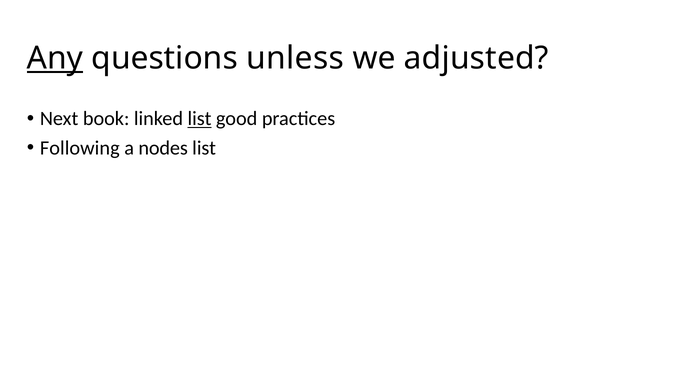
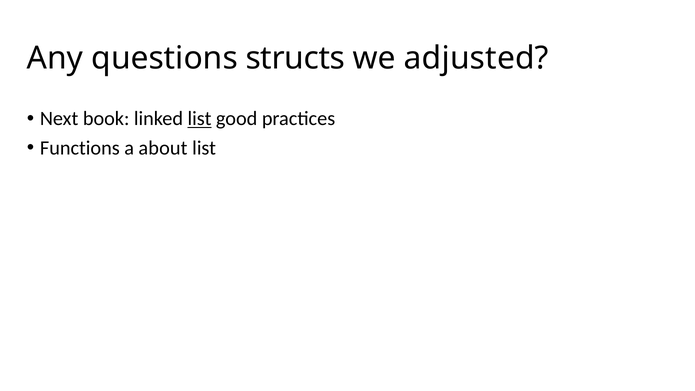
Any underline: present -> none (55, 58)
unless: unless -> structs (295, 58)
Following: Following -> Functions (80, 148)
nodes: nodes -> about (163, 148)
